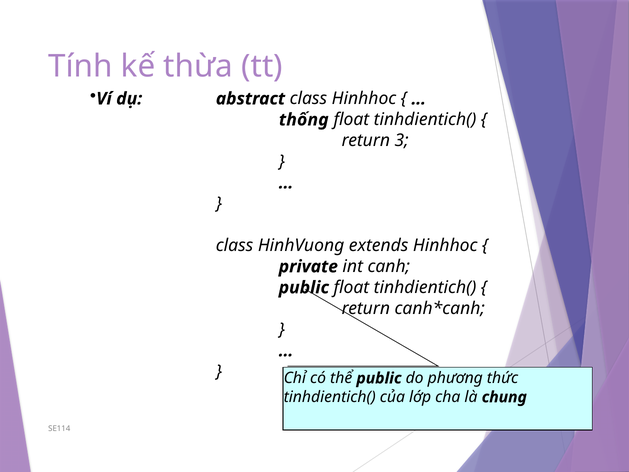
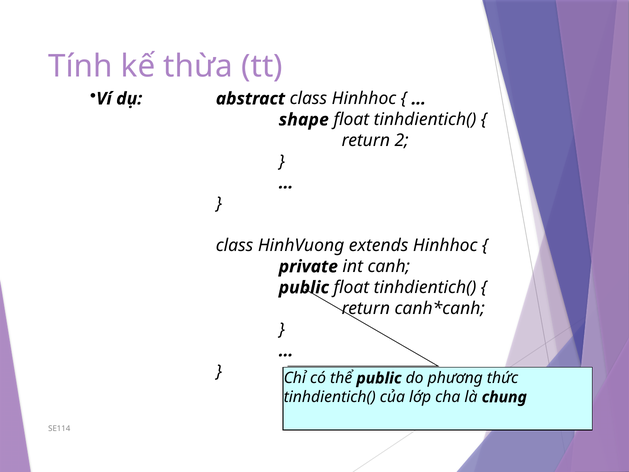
thống: thống -> shape (304, 120)
3: 3 -> 2 (402, 141)
